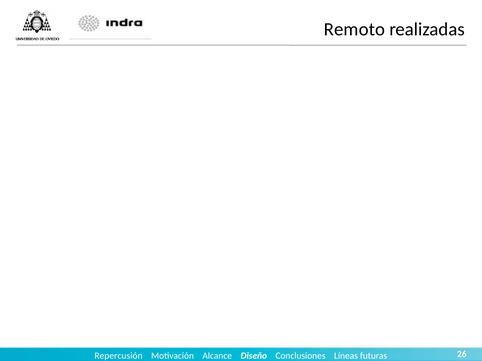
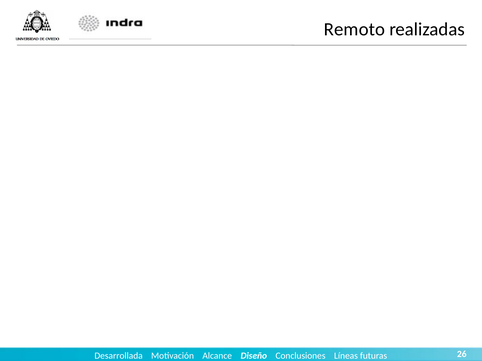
Repercusión: Repercusión -> Desarrollada (119, 356)
